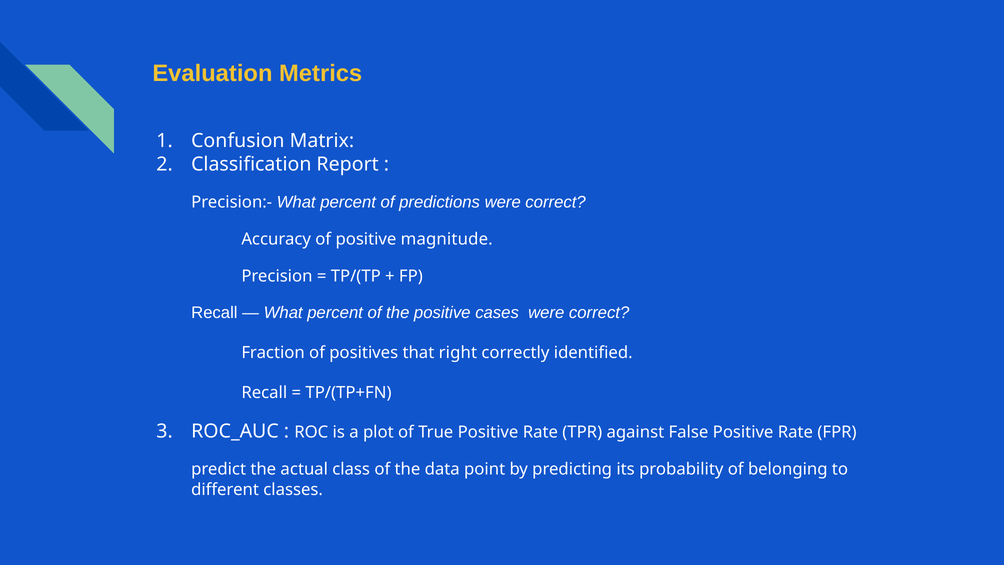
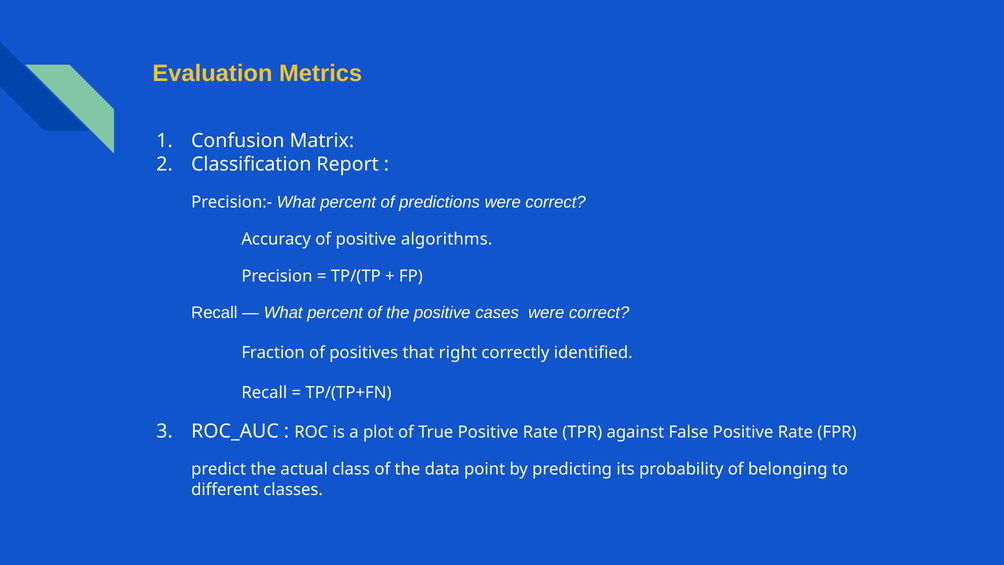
magnitude: magnitude -> algorithms (447, 239)
